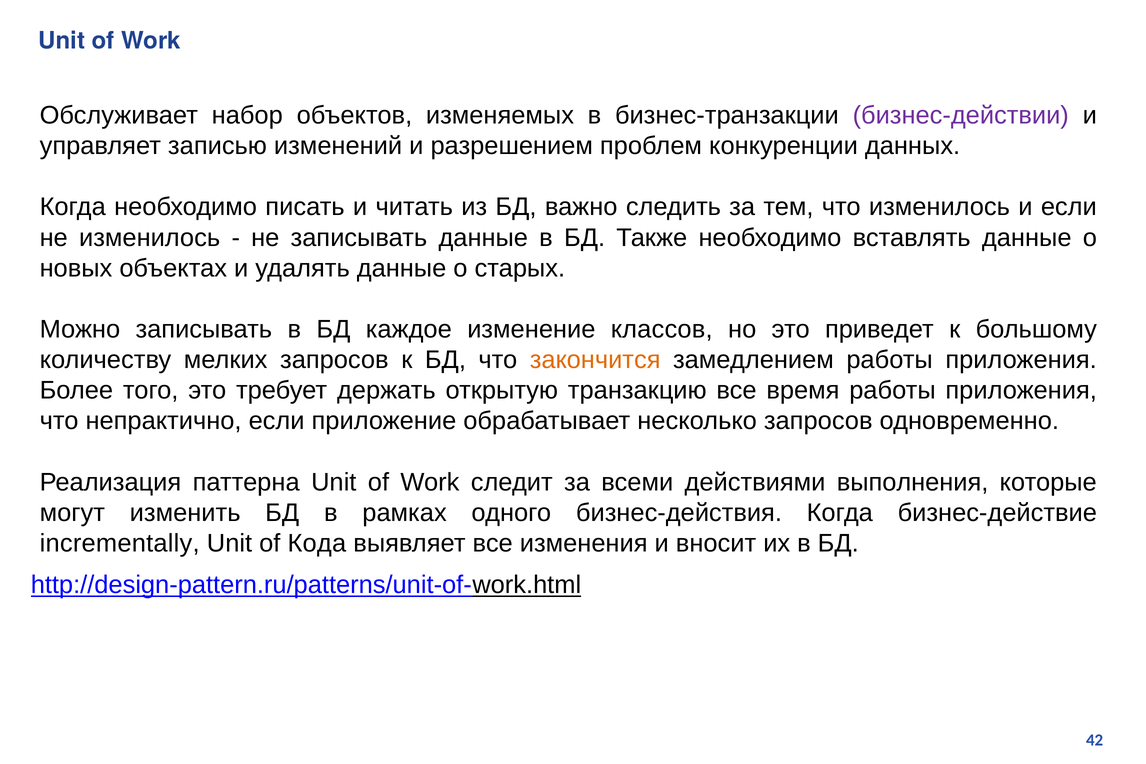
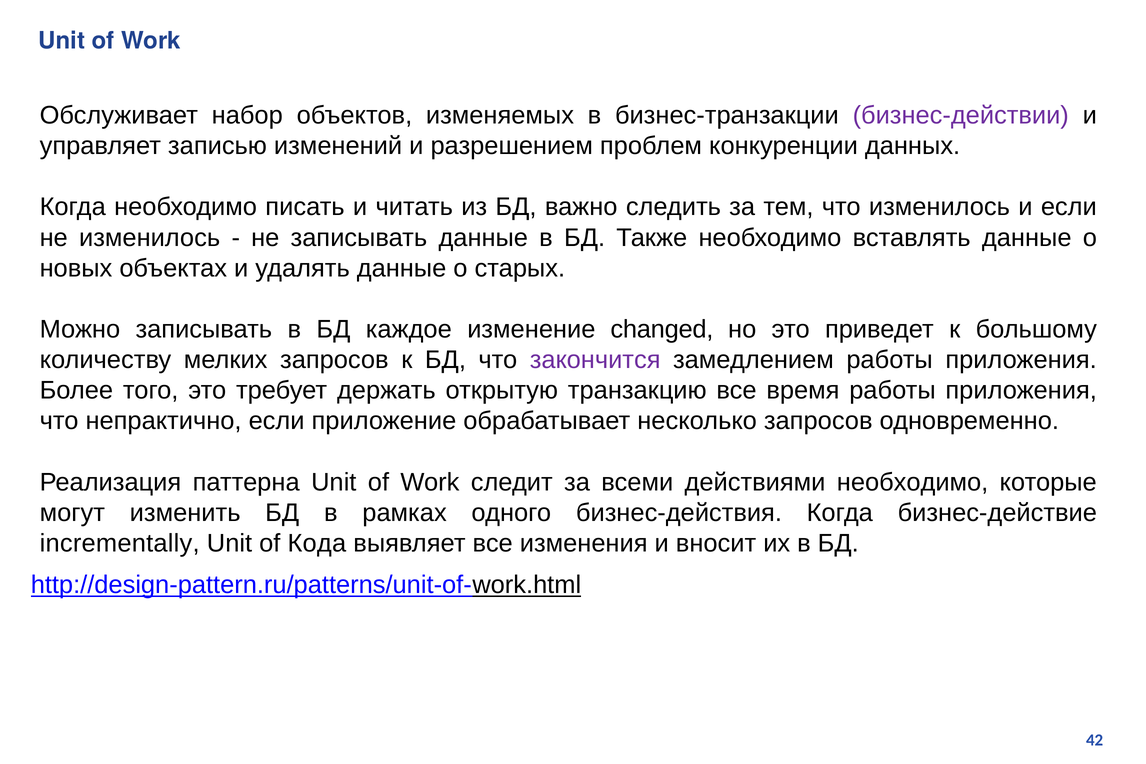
классов: классов -> changed (662, 329)
закончится colour: orange -> purple (595, 360)
действиями выполнения: выполнения -> необходимо (913, 482)
